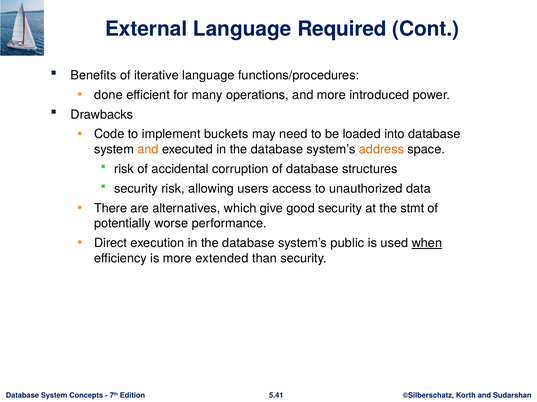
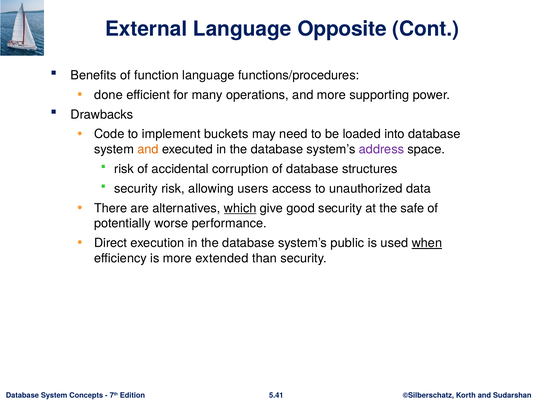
Required: Required -> Opposite (342, 29)
iterative: iterative -> function (156, 75)
introduced: introduced -> supporting (379, 95)
address colour: orange -> purple (381, 150)
which underline: none -> present (240, 209)
stmt: stmt -> safe (412, 209)
